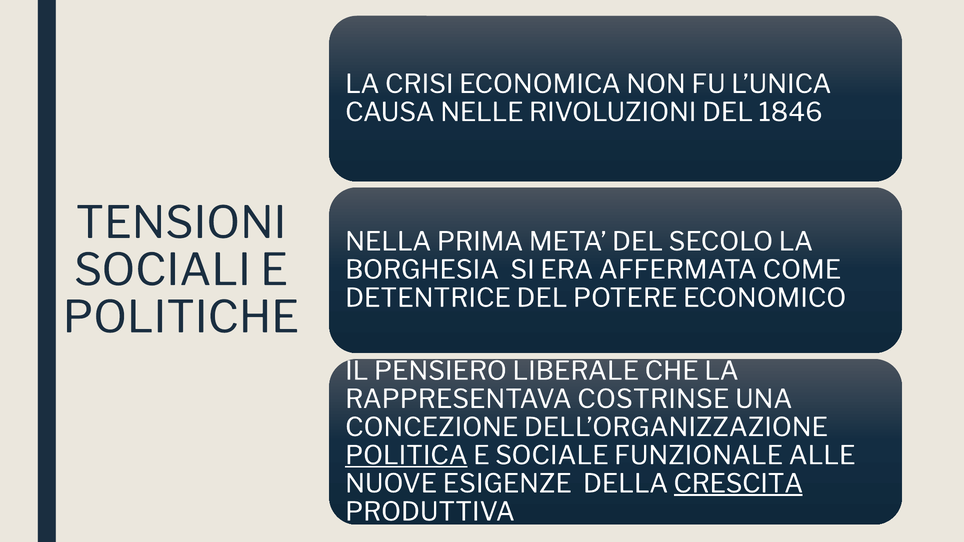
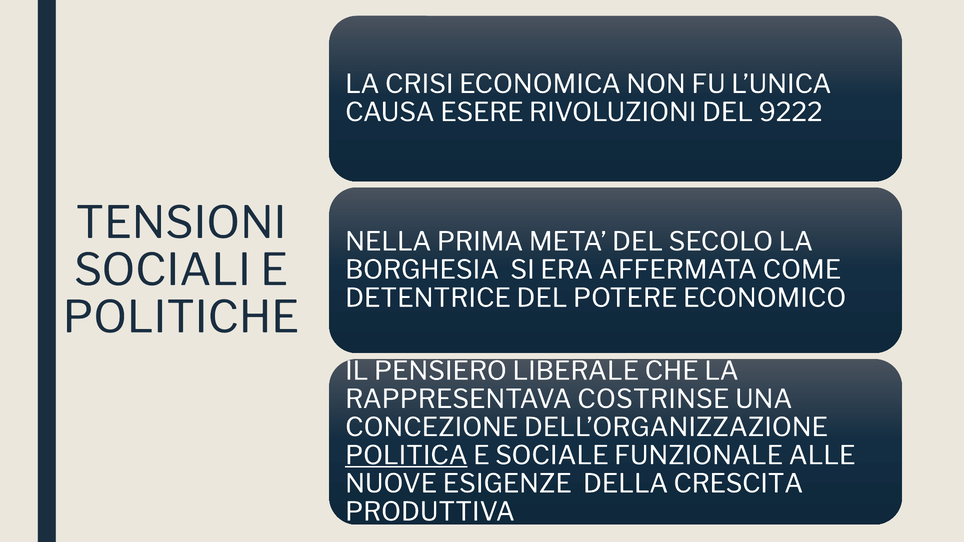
NELLE: NELLE -> ESERE (482, 113)
1846: 1846 -> 9222 (791, 113)
CRESCITA underline: present -> none (738, 484)
